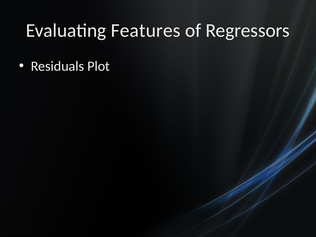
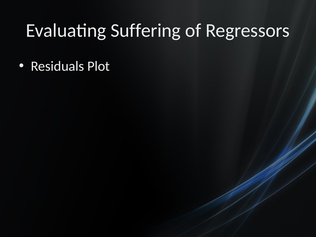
Features: Features -> Suffering (146, 31)
